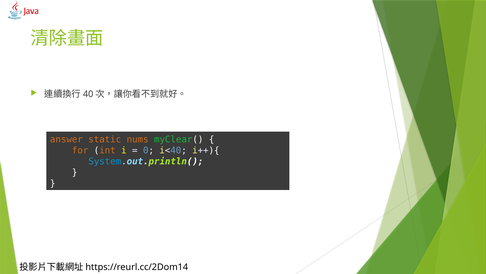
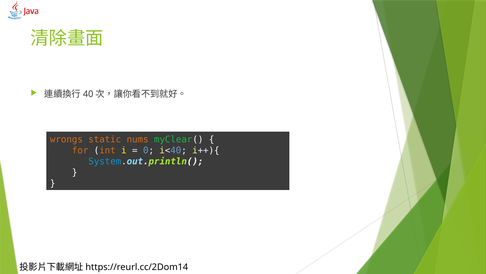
answer: answer -> wrongs (66, 139)
